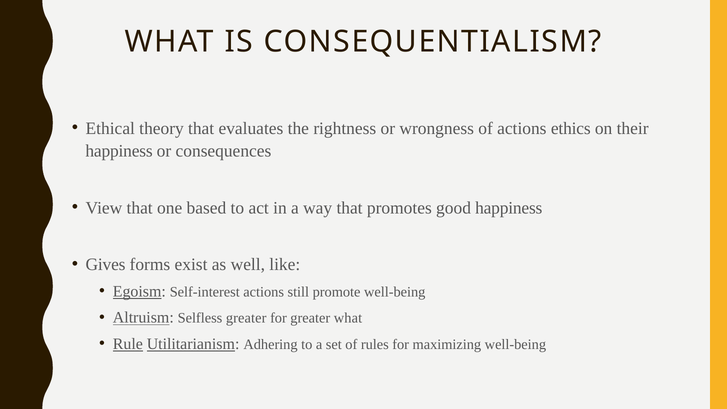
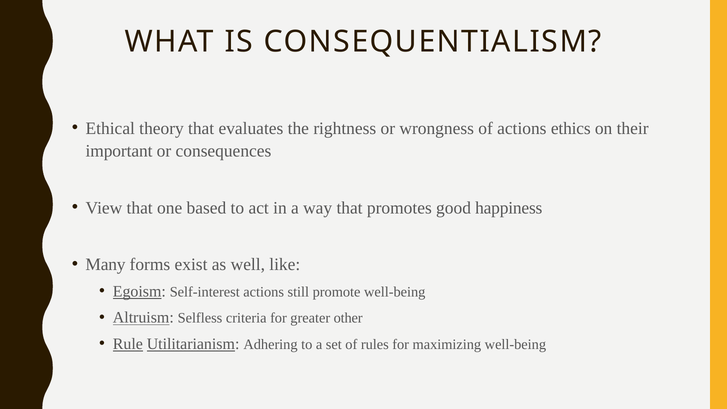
happiness: happiness -> important (119, 151)
Gives: Gives -> Many (106, 264)
Selfless greater: greater -> criteria (246, 318)
greater what: what -> other (348, 318)
